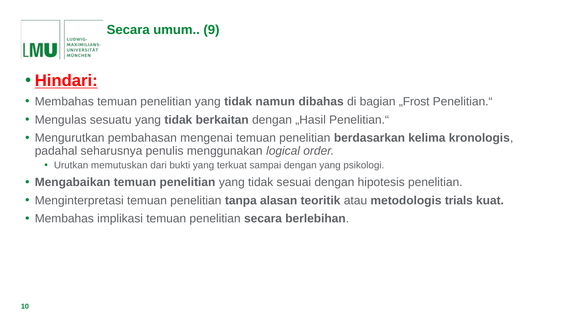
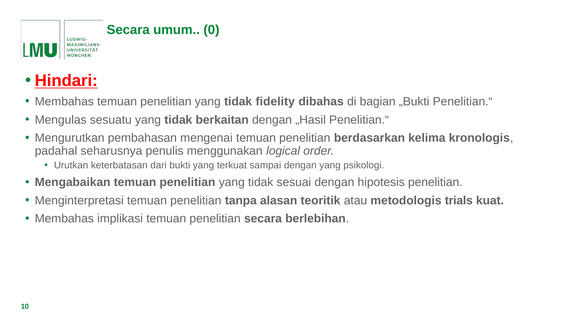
9: 9 -> 0 (211, 30)
namun: namun -> fidelity (275, 102)
„Frost: „Frost -> „Bukti (414, 102)
memutuskan: memutuskan -> keterbatasan (119, 165)
